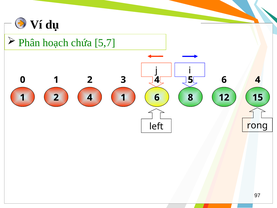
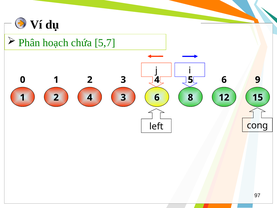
6 4: 4 -> 9 (258, 80)
4 1: 1 -> 3 (123, 97)
rong: rong -> cong (257, 125)
